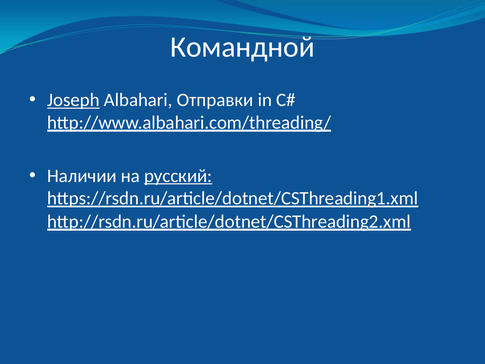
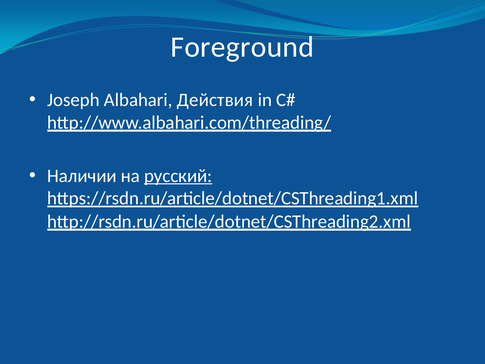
Командной: Командной -> Foreground (242, 47)
Joseph underline: present -> none (74, 100)
Отправки: Отправки -> Действия (215, 100)
